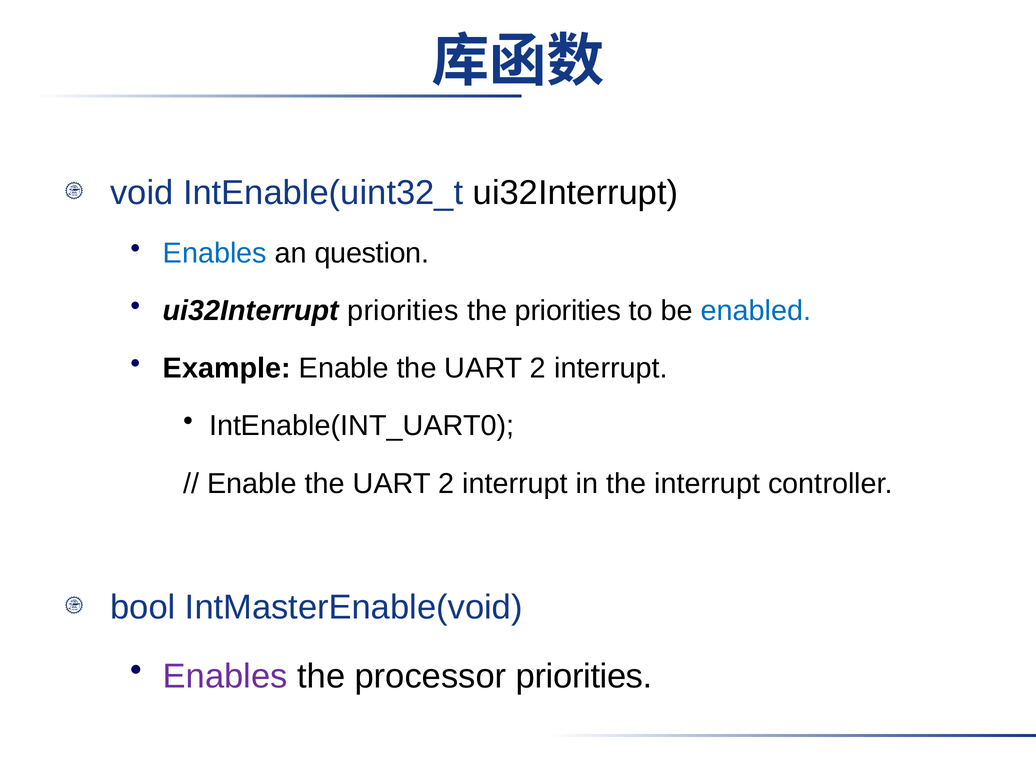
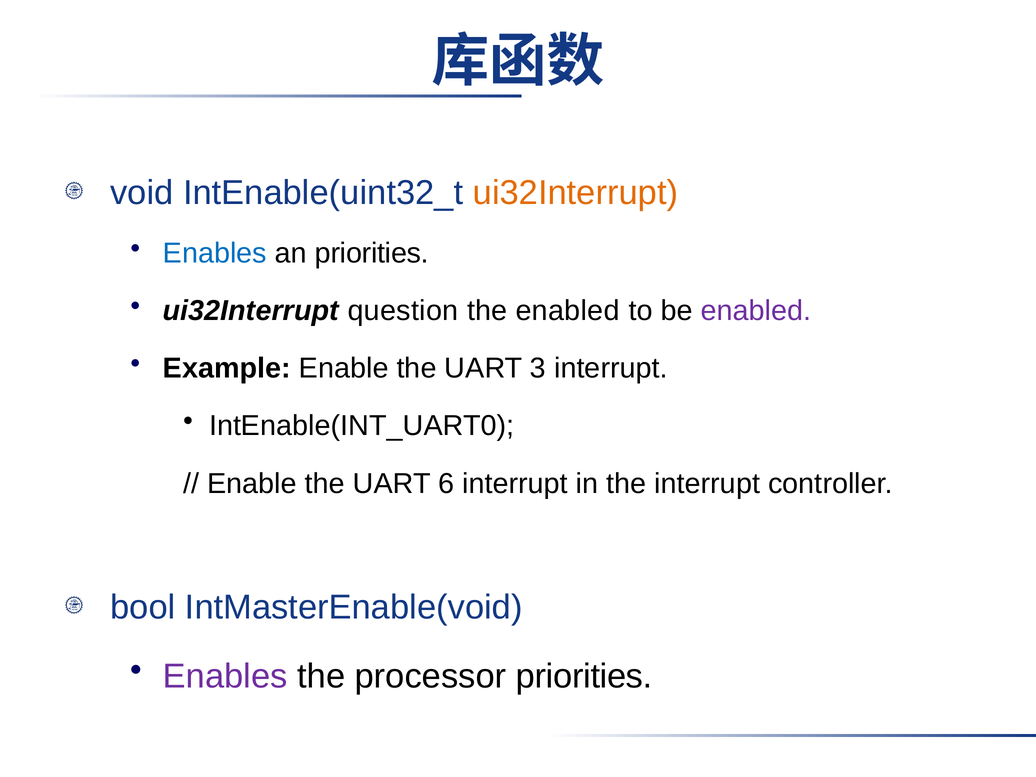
ui32Interrupt colour: black -> orange (575, 193)
an question: question -> priorities (372, 253)
ui32Interrupt priorities: priorities -> question (403, 311)
the priorities: priorities -> enabled (568, 311)
enabled colour: blue -> purple (756, 311)
2: 2 -> 3 (538, 368)
2: 2 -> 6 (446, 484)
